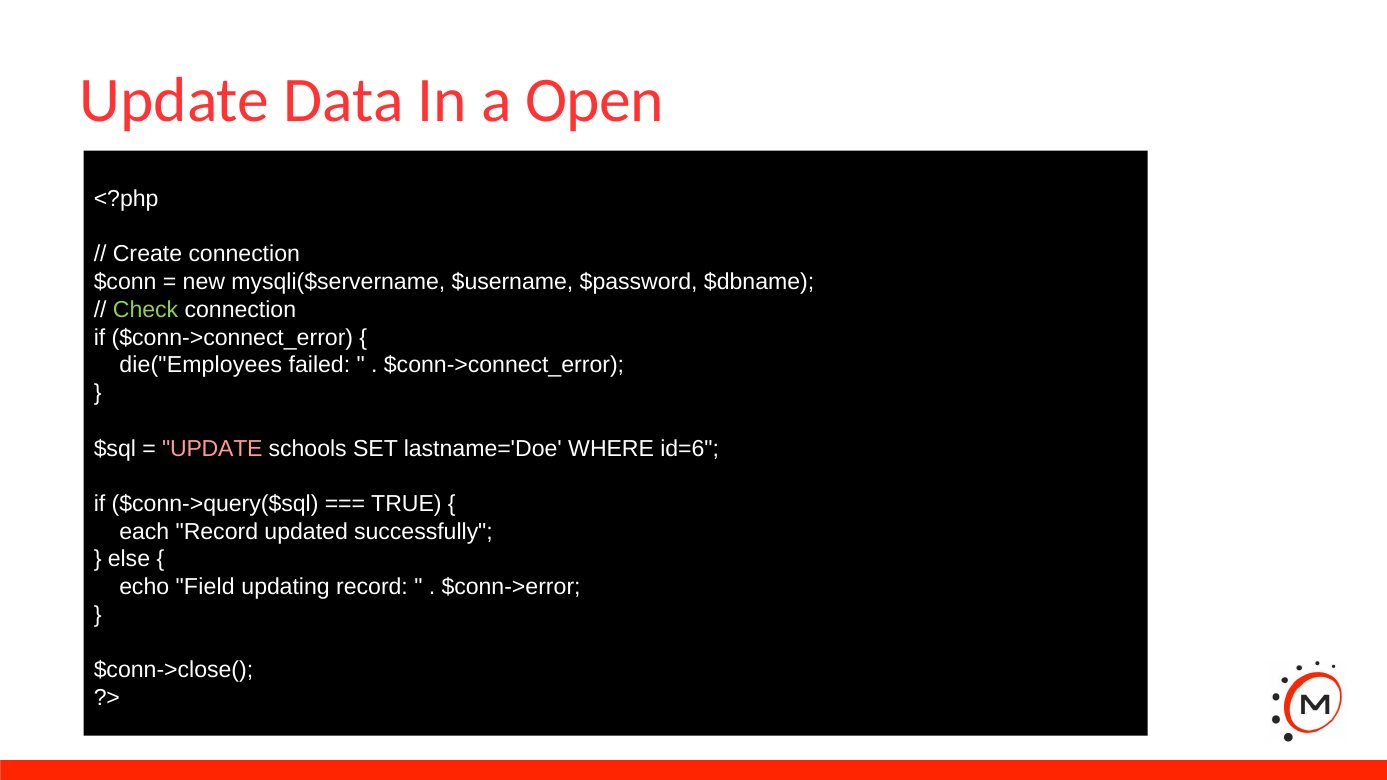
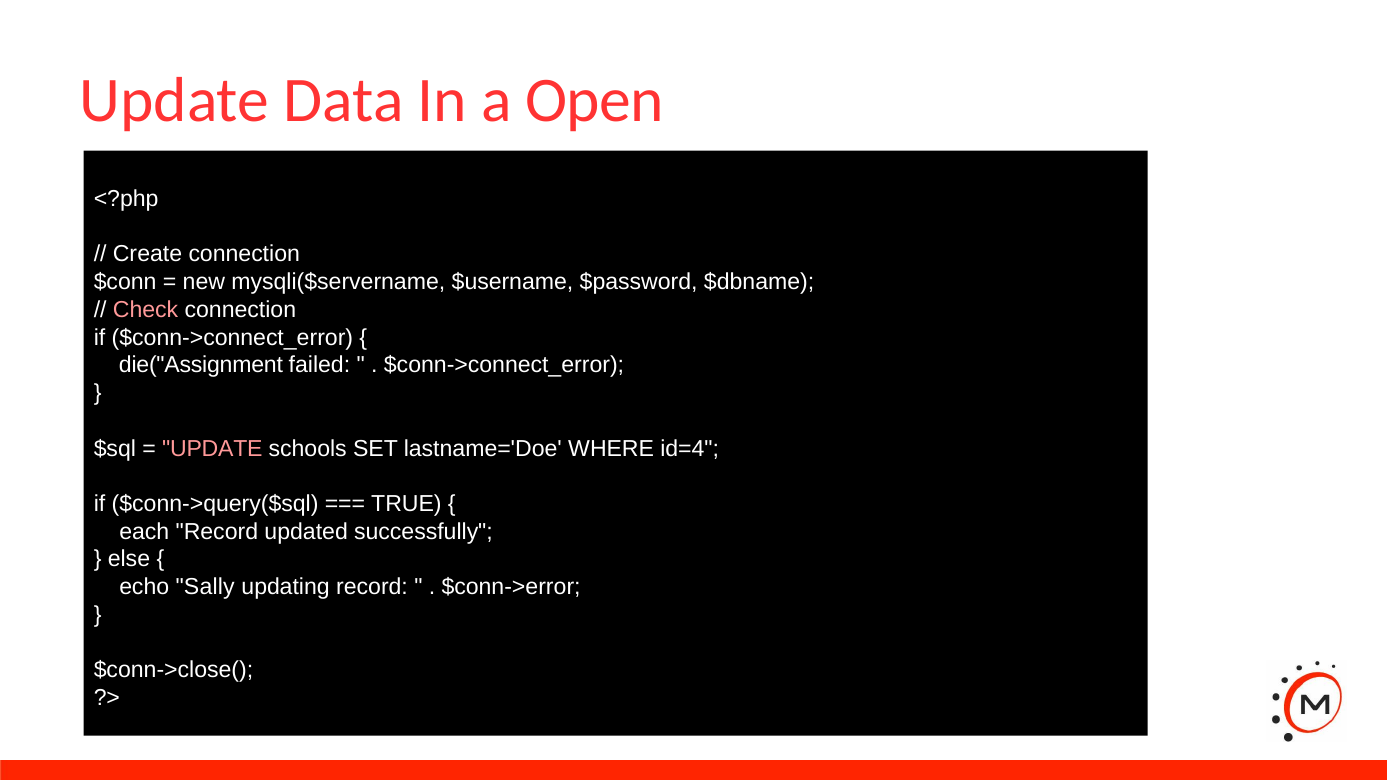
Check colour: light green -> pink (146, 310)
die("Employees: die("Employees -> die("Assignment (201, 365)
id=6: id=6 -> id=4 (690, 449)
Field: Field -> Sally (205, 587)
